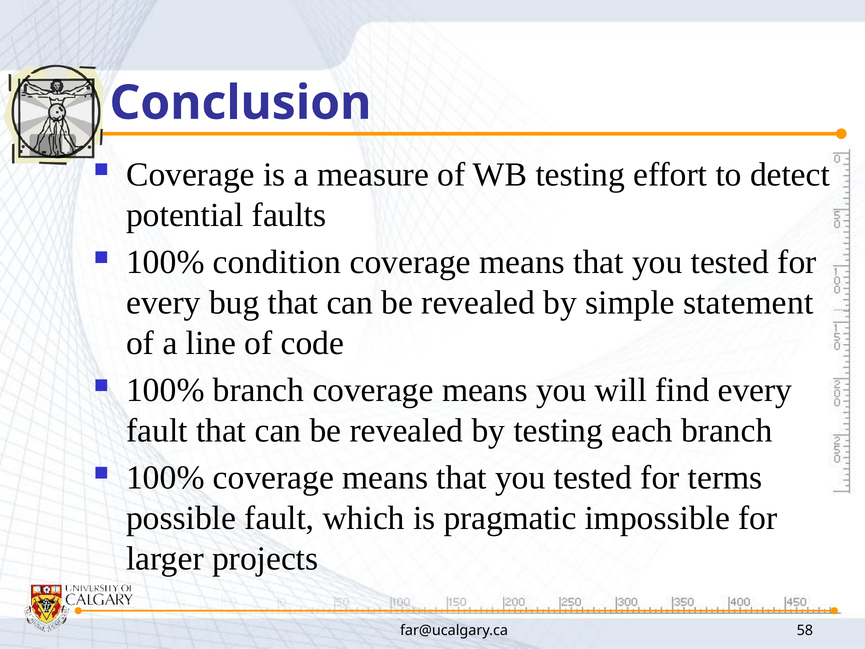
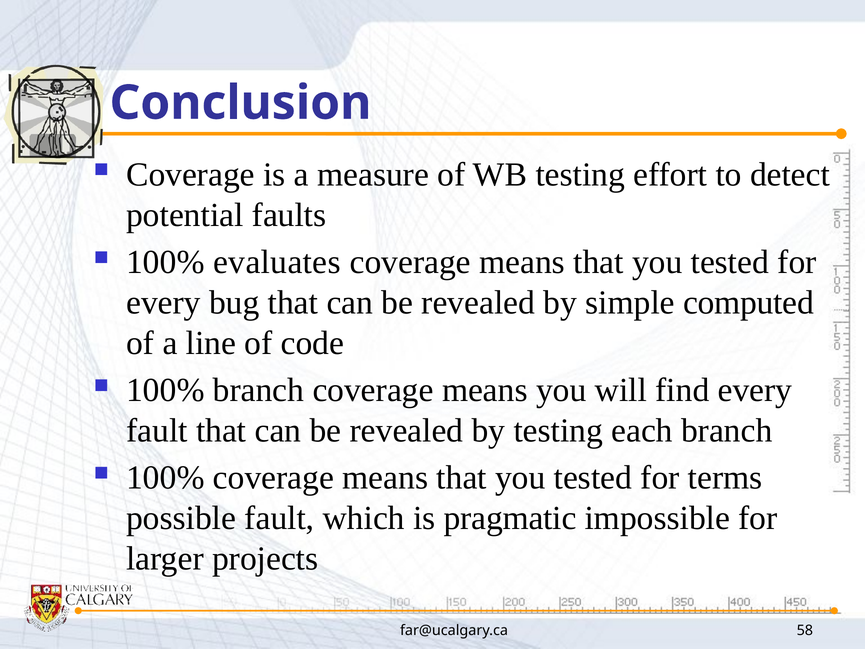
condition: condition -> evaluates (277, 262)
statement: statement -> computed (748, 302)
